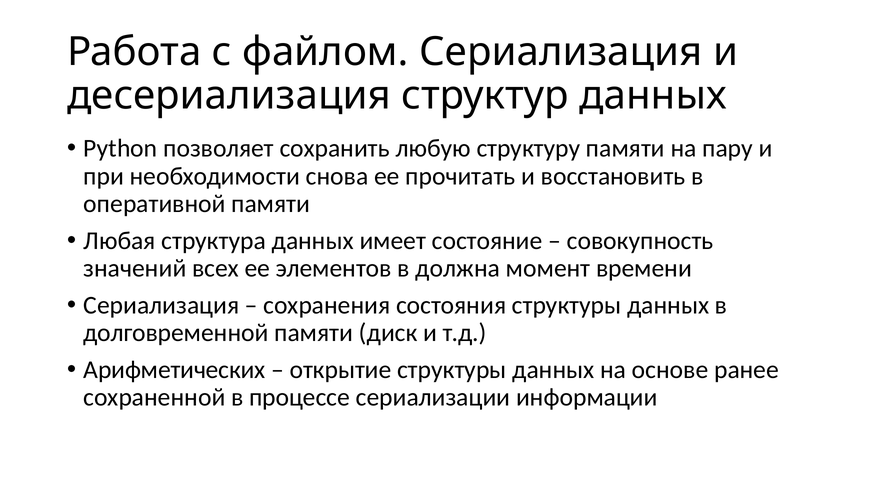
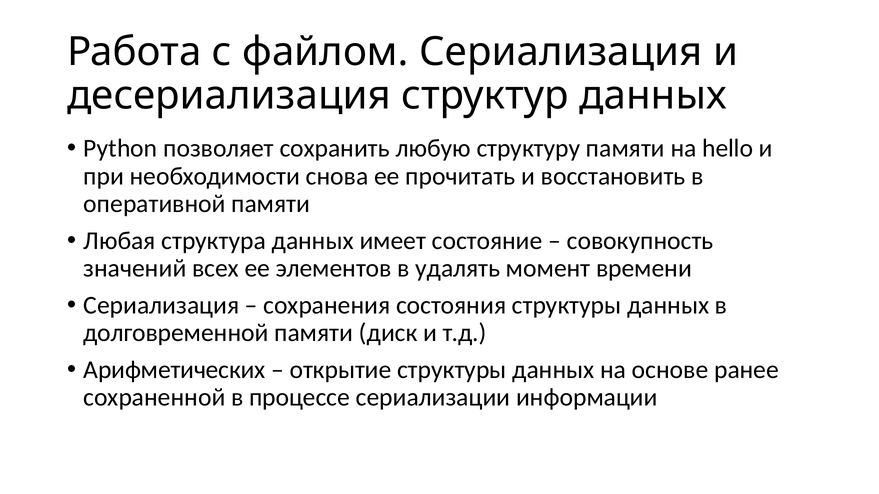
пару: пару -> hello (728, 149)
должна: должна -> удалять (458, 269)
